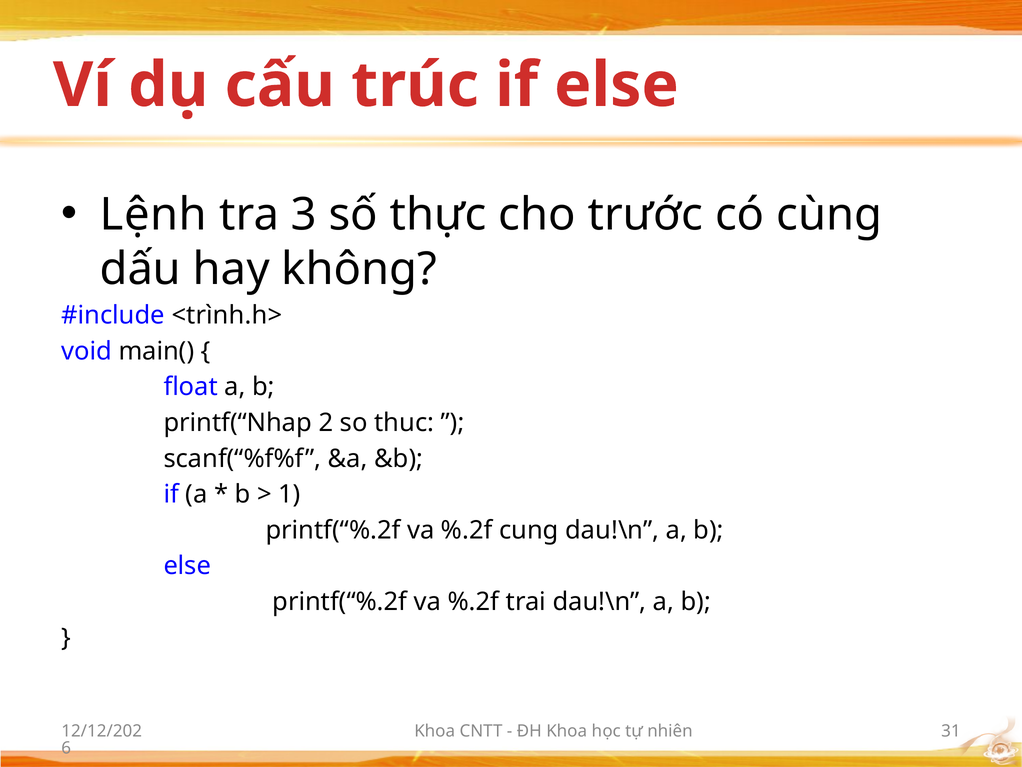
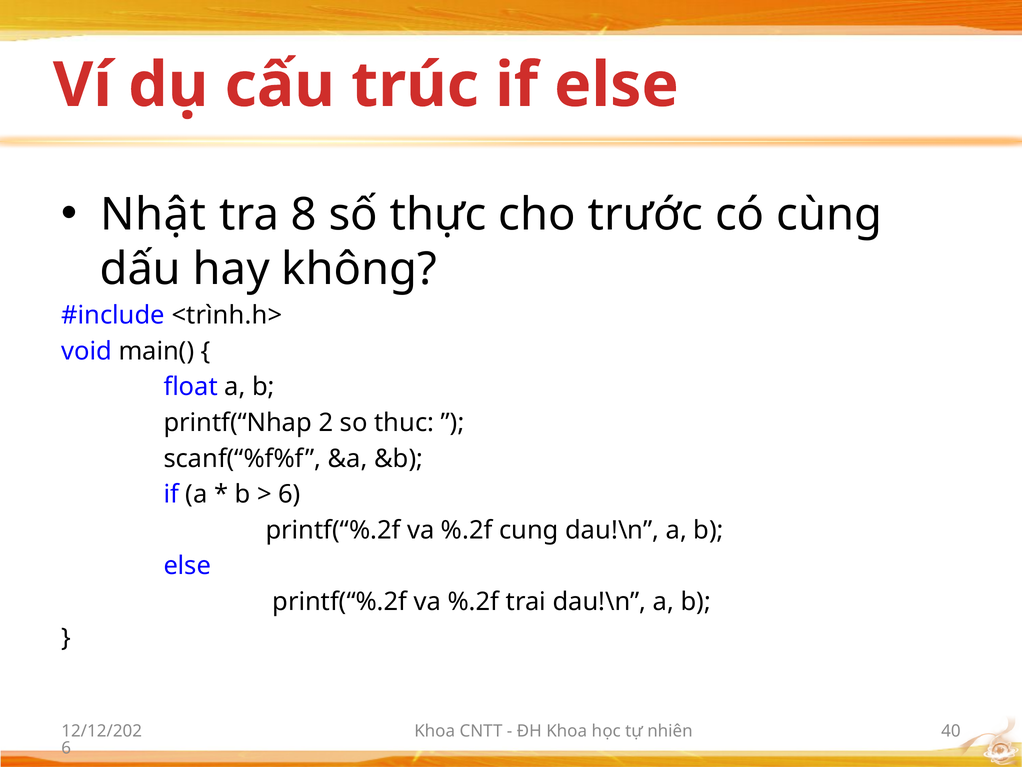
Lệnh: Lệnh -> Nhật (153, 214)
3: 3 -> 8 (304, 214)
1: 1 -> 6 (289, 494)
31: 31 -> 40 (951, 731)
